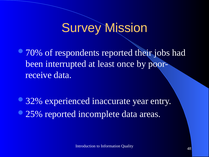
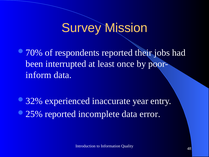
receive: receive -> inform (38, 75)
areas: areas -> error (150, 114)
